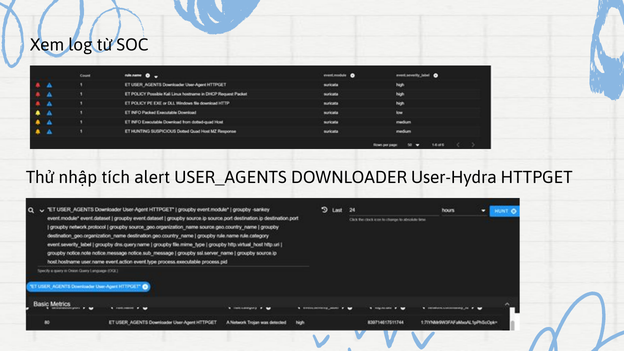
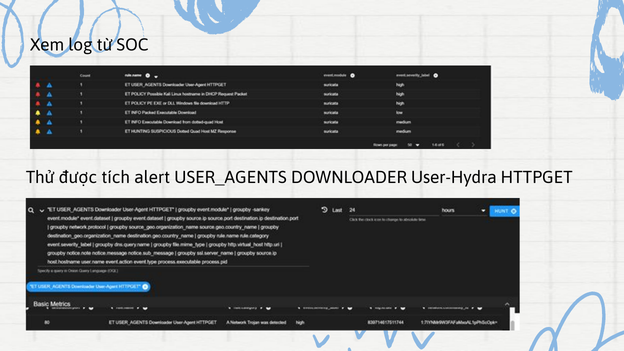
nhập: nhập -> được (78, 178)
